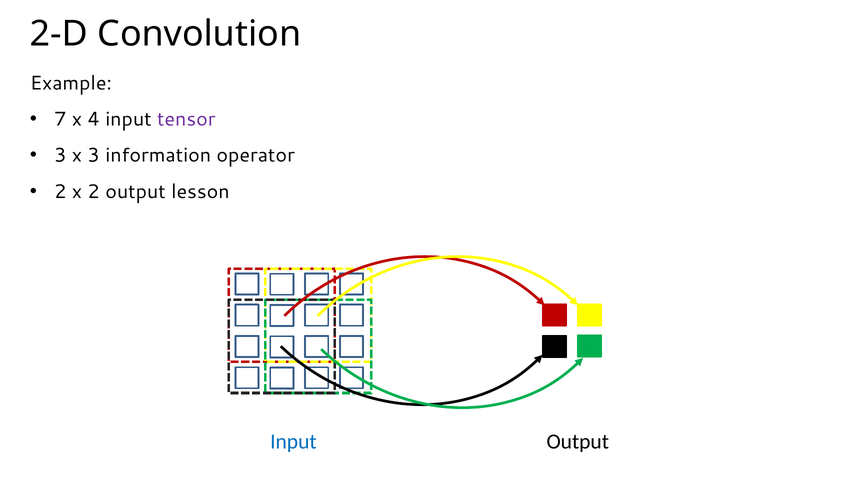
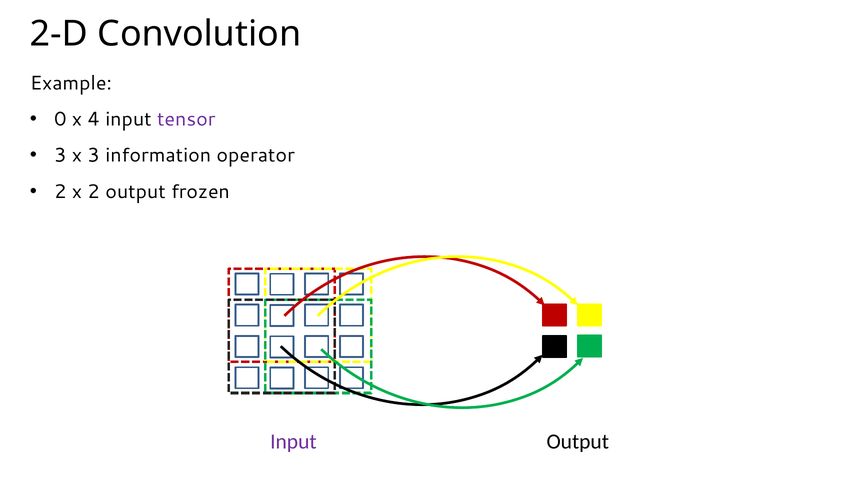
7: 7 -> 0 (60, 119)
lesson: lesson -> frozen (200, 192)
Input colour: blue -> purple (293, 442)
